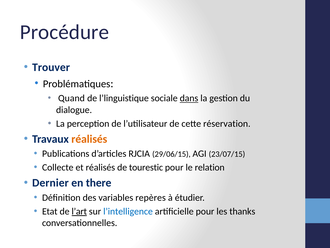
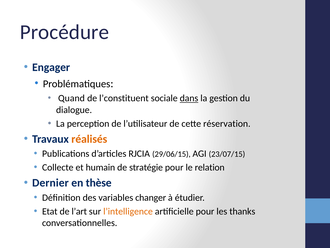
Trouver: Trouver -> Engager (51, 67)
l’linguistique: l’linguistique -> l’constituent (124, 98)
et réalisés: réalisés -> humain (100, 167)
tourestic: tourestic -> stratégie (146, 167)
there: there -> thèse (99, 183)
repères: repères -> changer (151, 197)
l’art underline: present -> none (79, 211)
l’intelligence colour: blue -> orange (128, 211)
